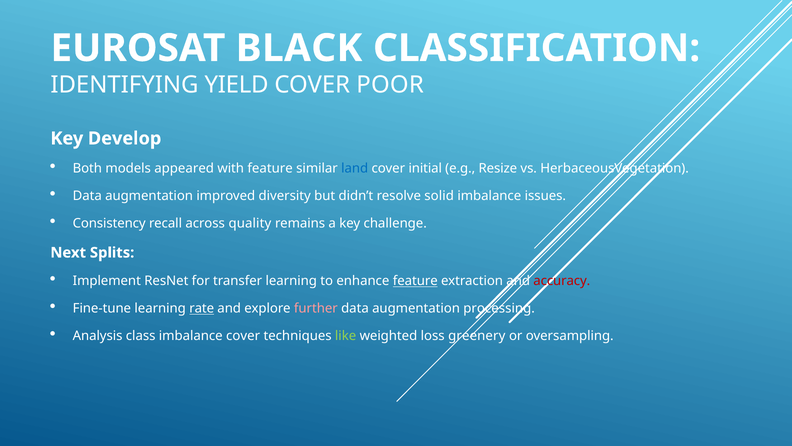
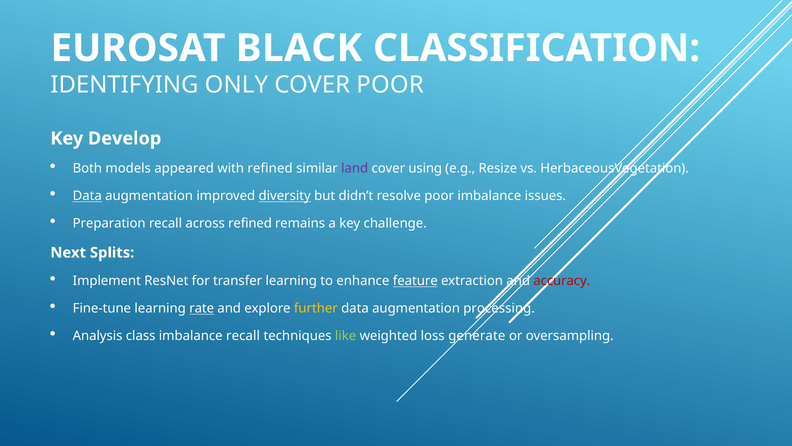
YIELD: YIELD -> ONLY (236, 85)
with feature: feature -> refined (270, 168)
land colour: blue -> purple (355, 168)
initial: initial -> using (425, 168)
Data underline: none -> present (87, 196)
diversity underline: none -> present (285, 196)
resolve solid: solid -> poor (439, 196)
Consistency: Consistency -> Preparation (109, 223)
across quality: quality -> refined (250, 223)
further colour: pink -> yellow (316, 308)
imbalance cover: cover -> recall (243, 336)
greenery: greenery -> generate (477, 336)
